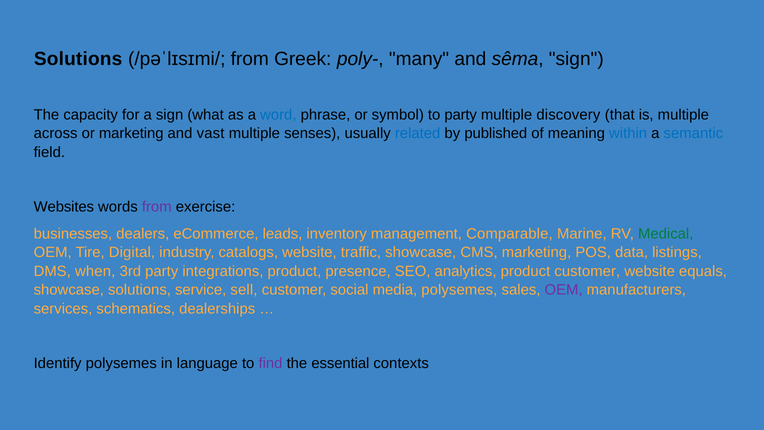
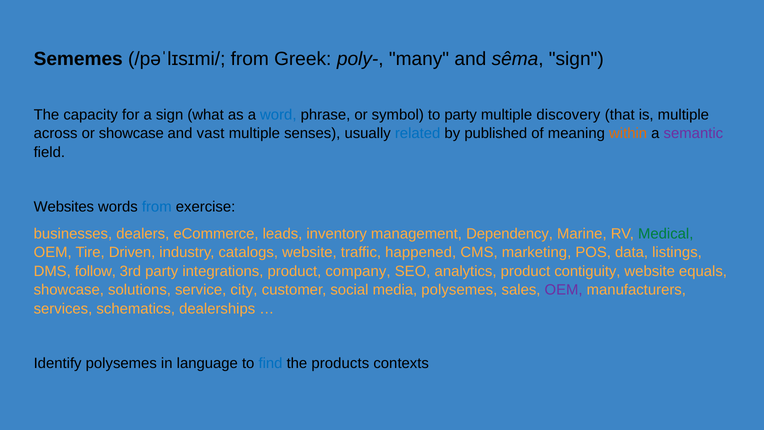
Solutions: Solutions -> Sememes (78, 59)
or marketing: marketing -> showcase (131, 133)
within colour: blue -> orange (628, 133)
semantic colour: blue -> purple (693, 133)
from colour: purple -> blue (157, 207)
Comparable: Comparable -> Dependency (510, 234)
Digital: Digital -> Driven (132, 252)
traffic showcase: showcase -> happened (421, 252)
when: when -> follow (95, 271)
presence: presence -> company (358, 271)
product customer: customer -> contiguity (587, 271)
sell: sell -> city (244, 290)
find colour: purple -> blue (271, 363)
essential: essential -> products (340, 363)
